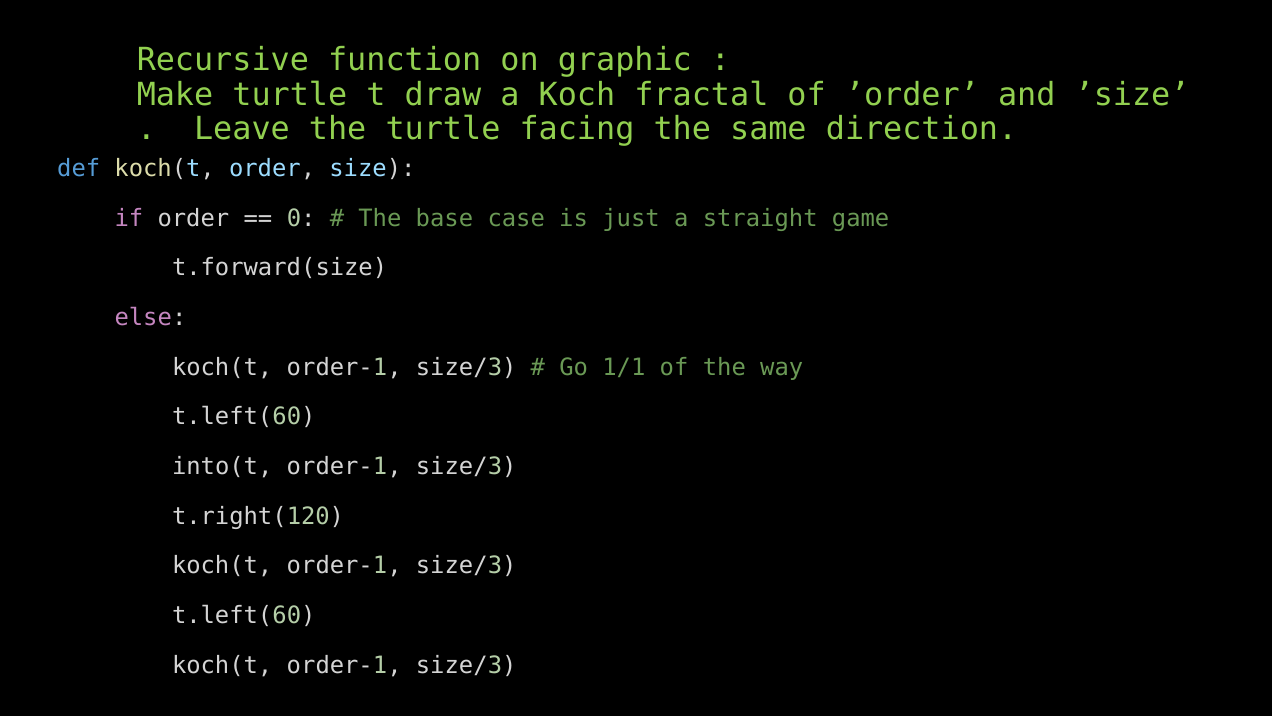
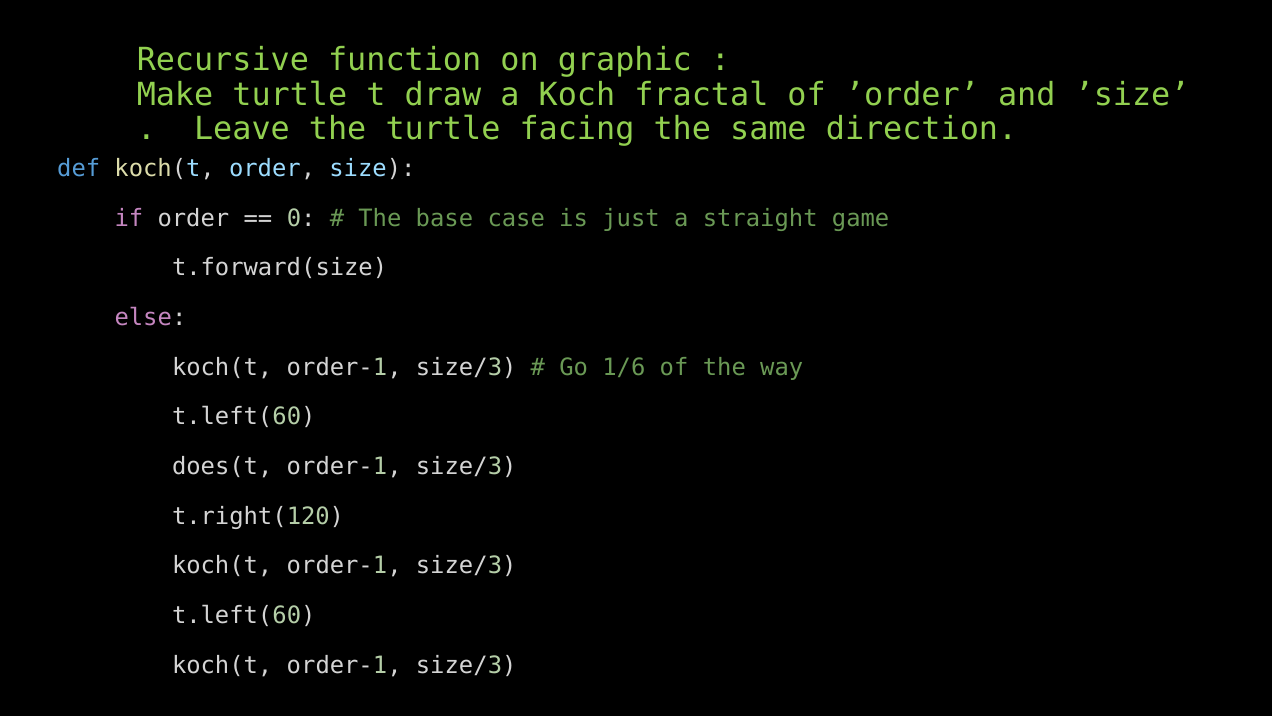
1/1: 1/1 -> 1/6 (624, 367)
into(t: into(t -> does(t (222, 466)
